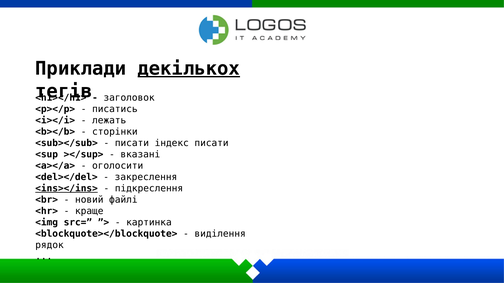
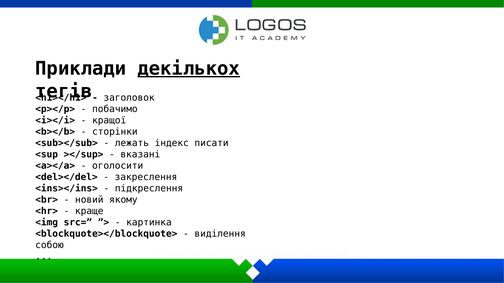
писатись: писатись -> побачимо (115, 109)
лежать: лежать -> кращої (109, 121)
писати: писати -> лежать (132, 143)
<ins></ins> underline: present -> none (67, 189)
файлі: файлі -> якому (123, 200)
рядок: рядок -> собою (49, 245)
